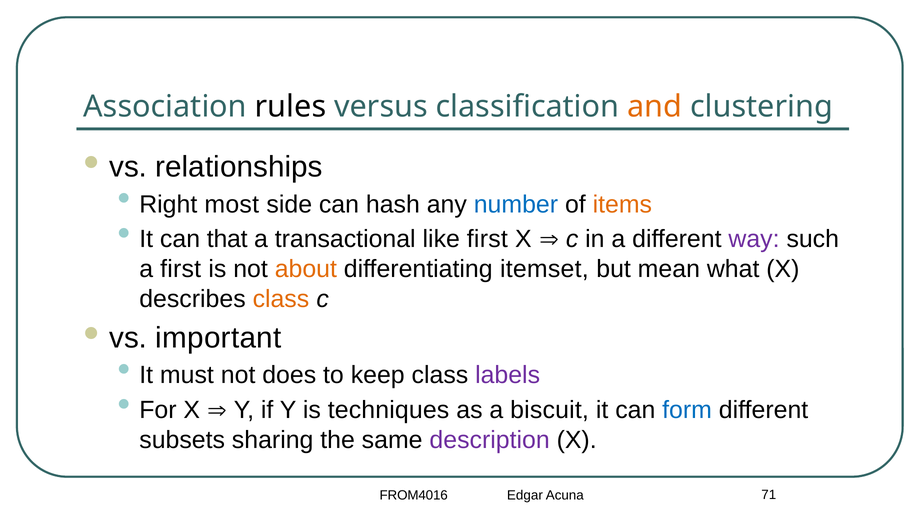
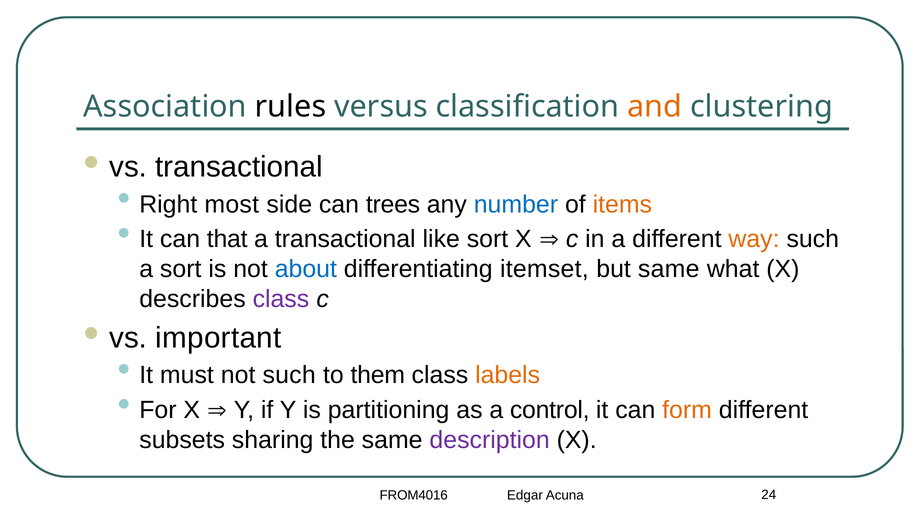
vs relationships: relationships -> transactional (239, 167)
hash: hash -> trees (393, 204)
like first: first -> sort (487, 239)
way colour: purple -> orange (754, 239)
a first: first -> sort (181, 269)
about colour: orange -> blue (306, 269)
but mean: mean -> same (669, 269)
class colour: orange -> purple (281, 299)
not does: does -> such (289, 375)
keep: keep -> them (378, 375)
labels colour: purple -> orange (508, 375)
techniques: techniques -> partitioning (389, 410)
biscuit: biscuit -> control (550, 410)
form colour: blue -> orange (687, 410)
71: 71 -> 24 (769, 494)
